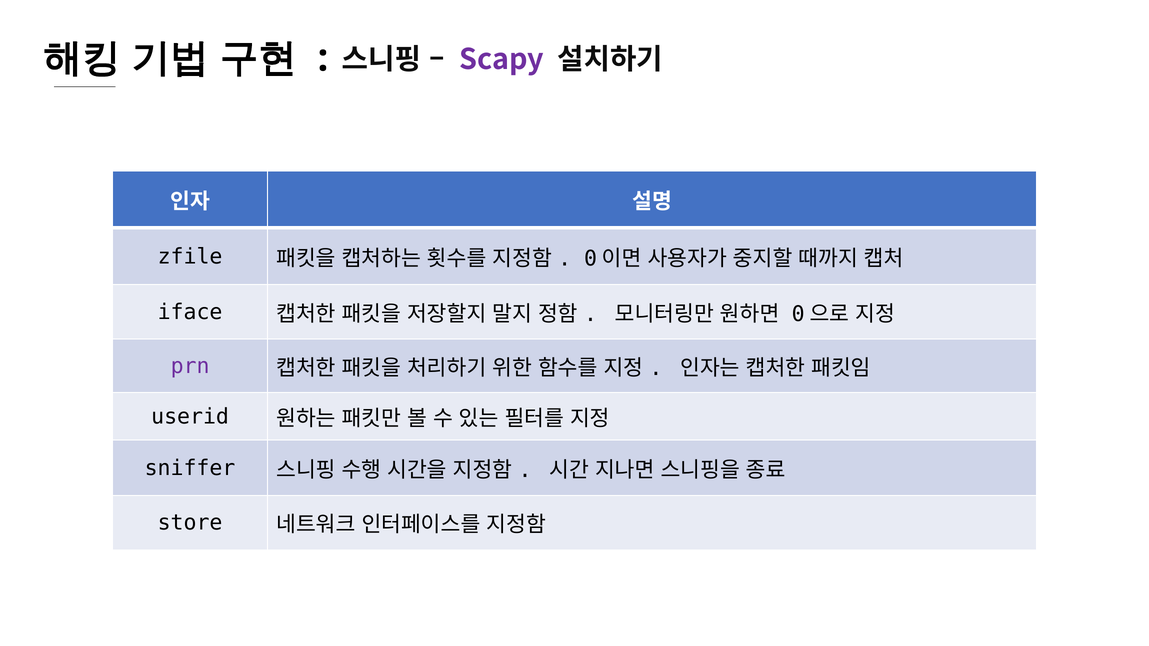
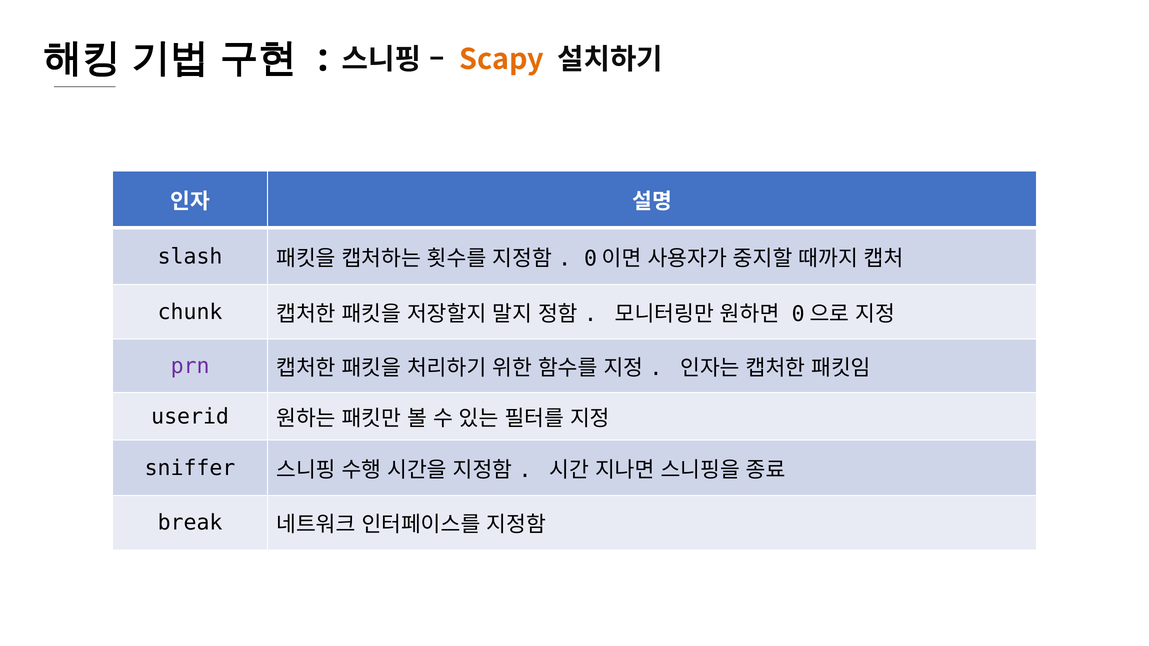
Scapy colour: purple -> orange (502, 60)
zfile: zfile -> slash (190, 257)
iface: iface -> chunk (190, 312)
store: store -> break (190, 523)
